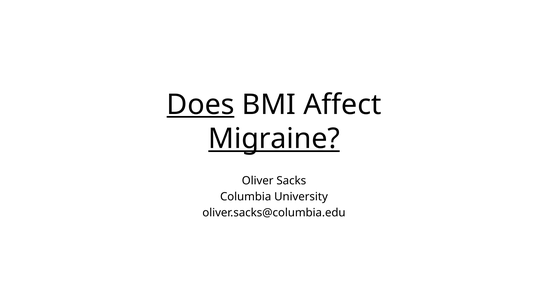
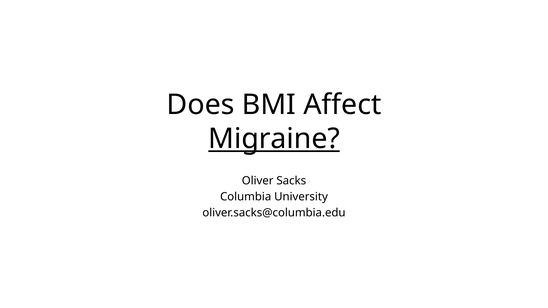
Does underline: present -> none (201, 105)
